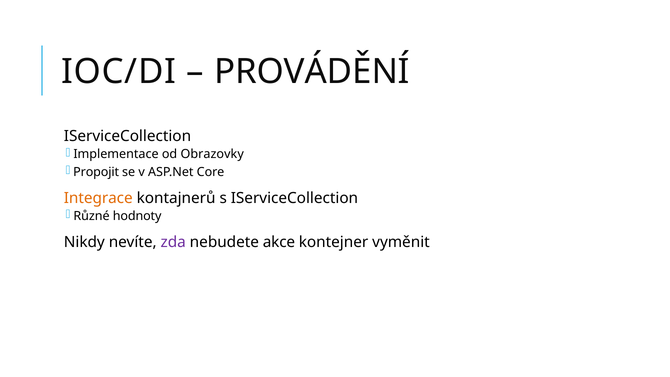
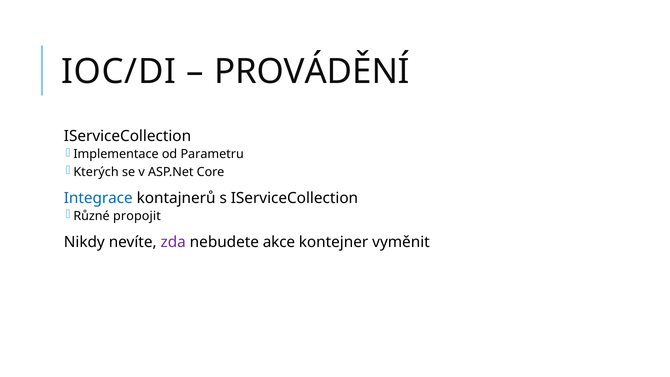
Obrazovky: Obrazovky -> Parametru (212, 154)
Propojit: Propojit -> Kterých (96, 172)
Integrace colour: orange -> blue (98, 198)
hodnoty: hodnoty -> propojit (137, 216)
